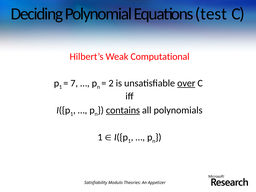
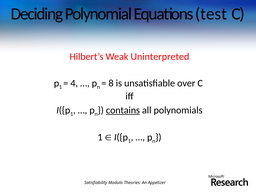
Computational: Computational -> Uninterpreted (160, 57)
7: 7 -> 4 (74, 83)
2: 2 -> 8 (111, 83)
over underline: present -> none (186, 83)
